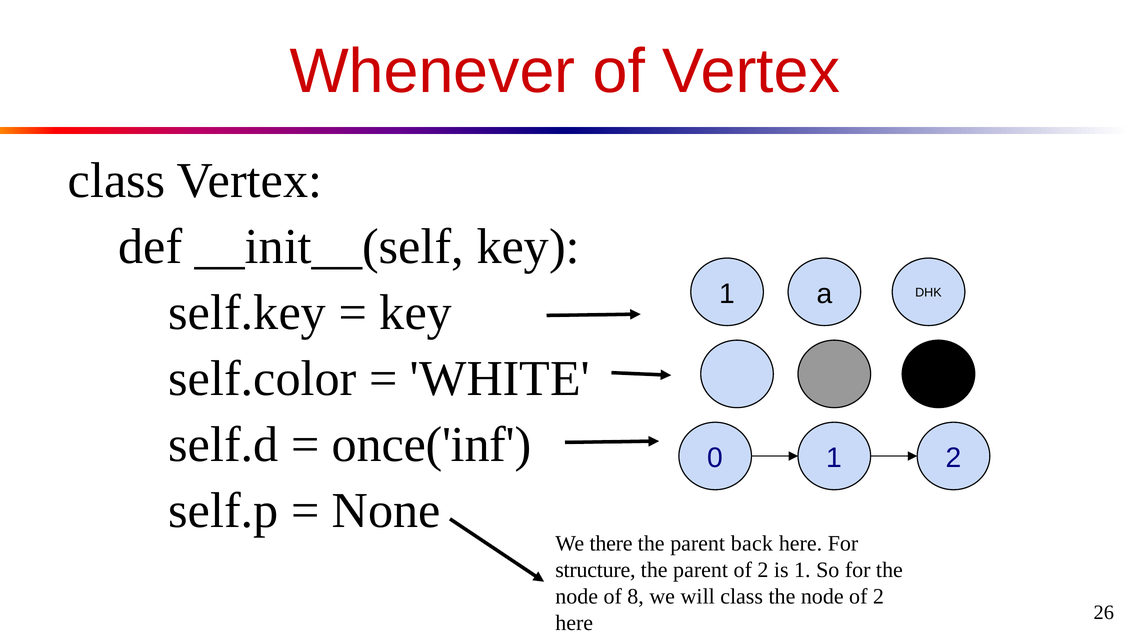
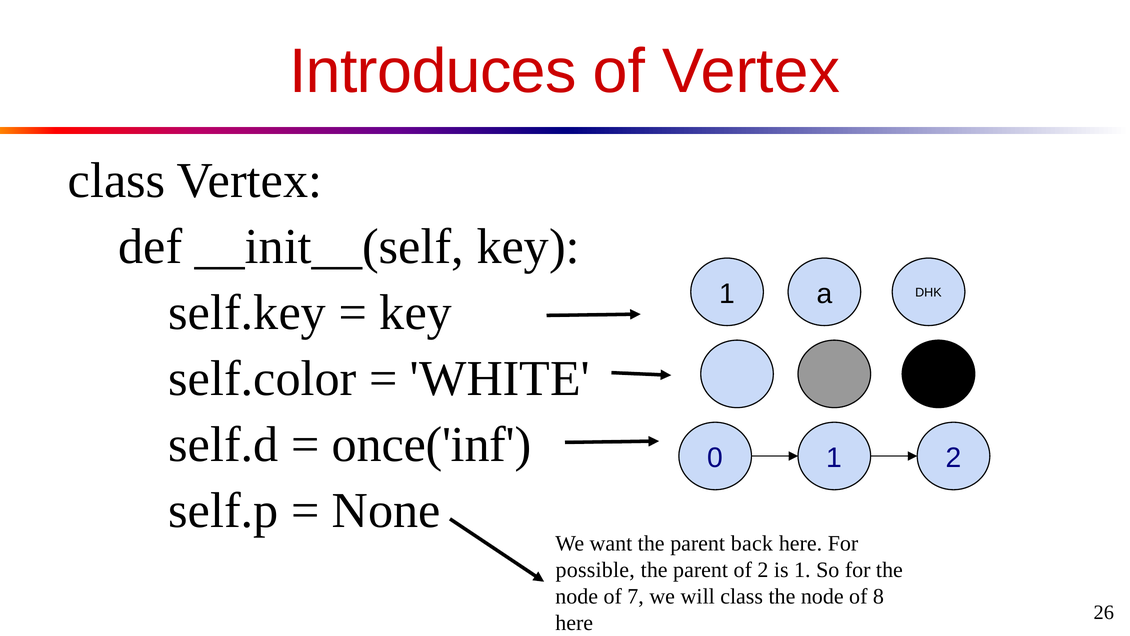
Whenever: Whenever -> Introduces (433, 71)
there: there -> want (611, 543)
structure: structure -> possible (595, 570)
8: 8 -> 7 (636, 596)
node of 2: 2 -> 8 (878, 596)
